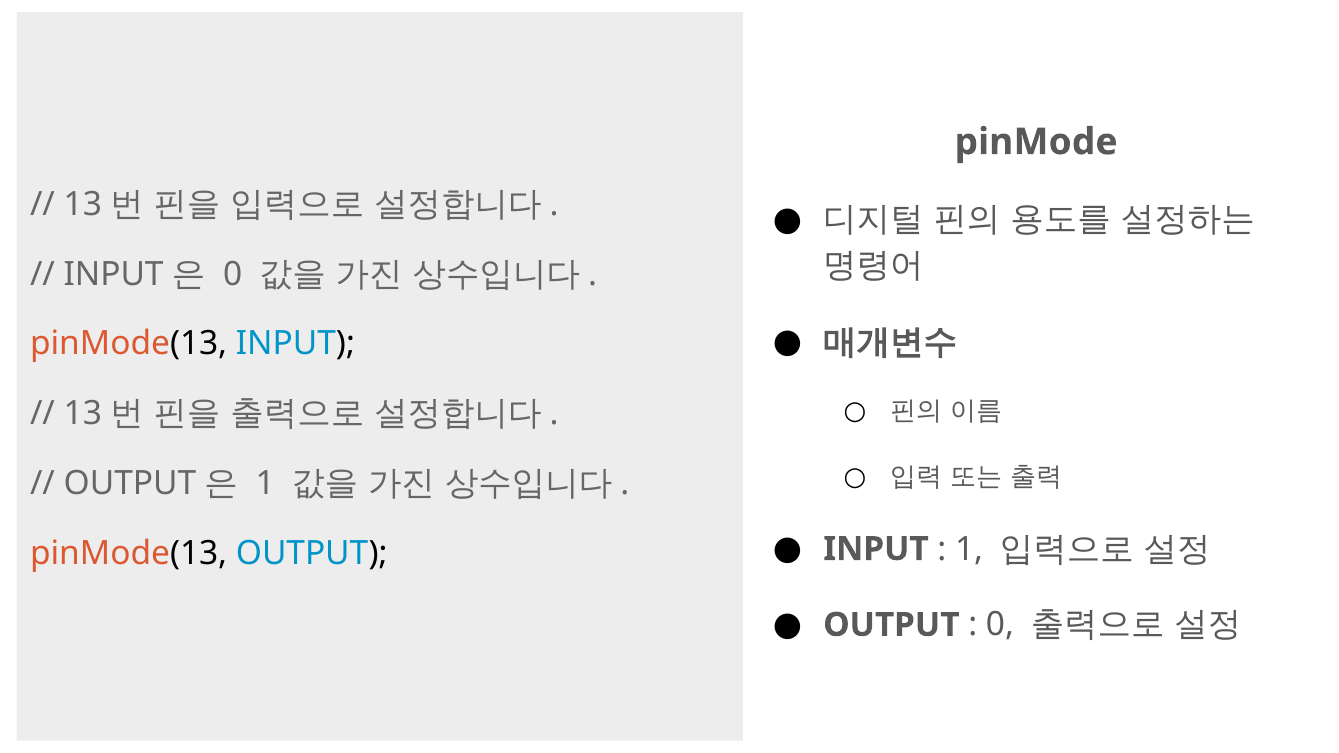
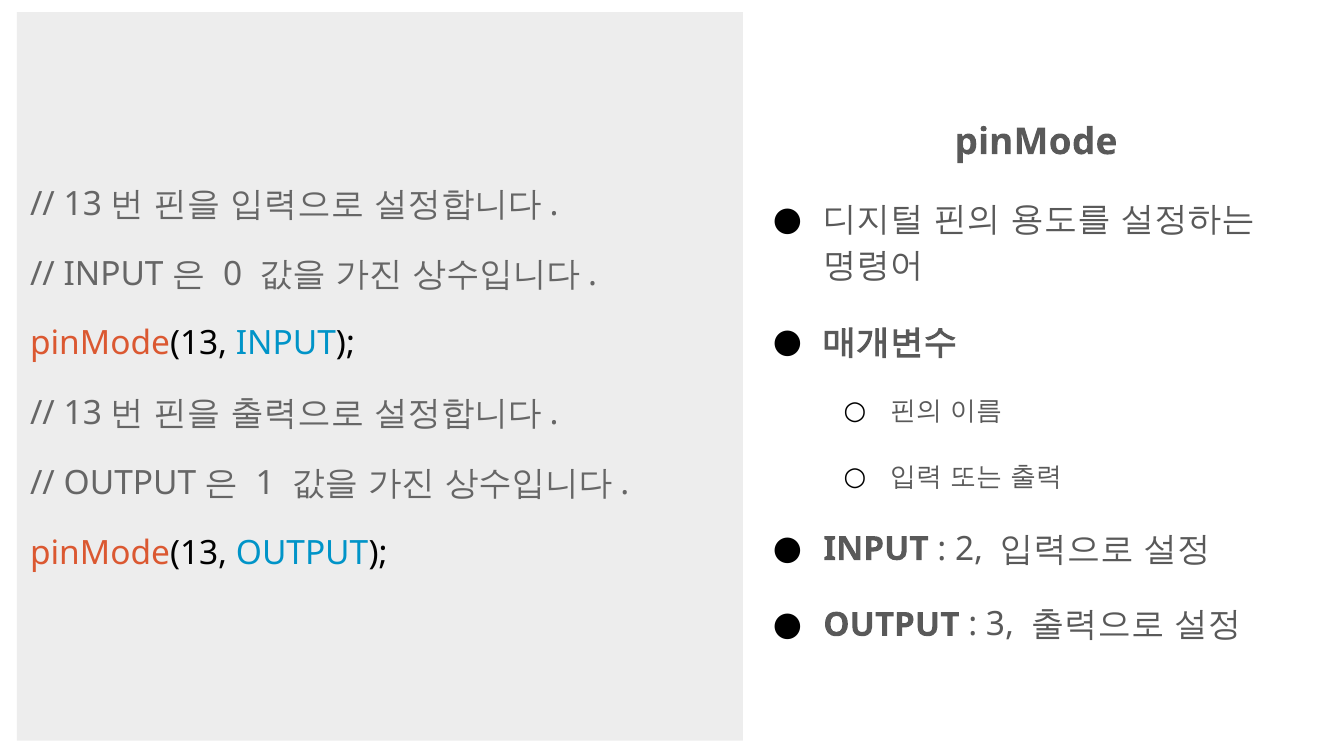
1: 1 -> 2 (969, 549)
0: 0 -> 3 (1000, 625)
